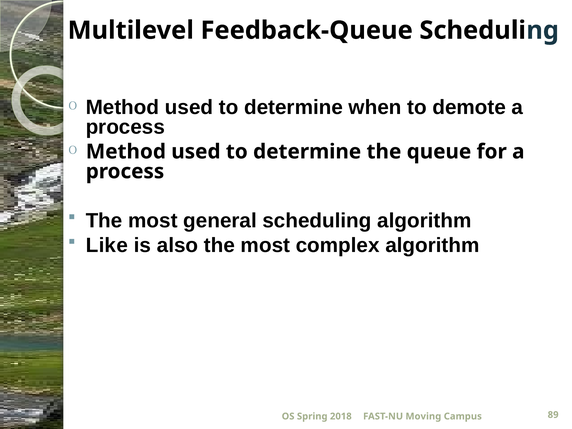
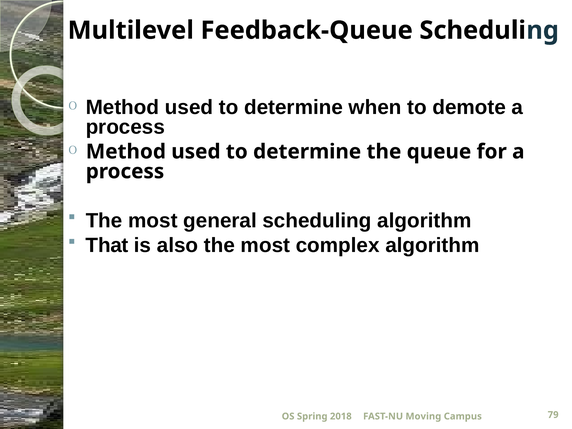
Like: Like -> That (107, 245)
89: 89 -> 79 (553, 415)
